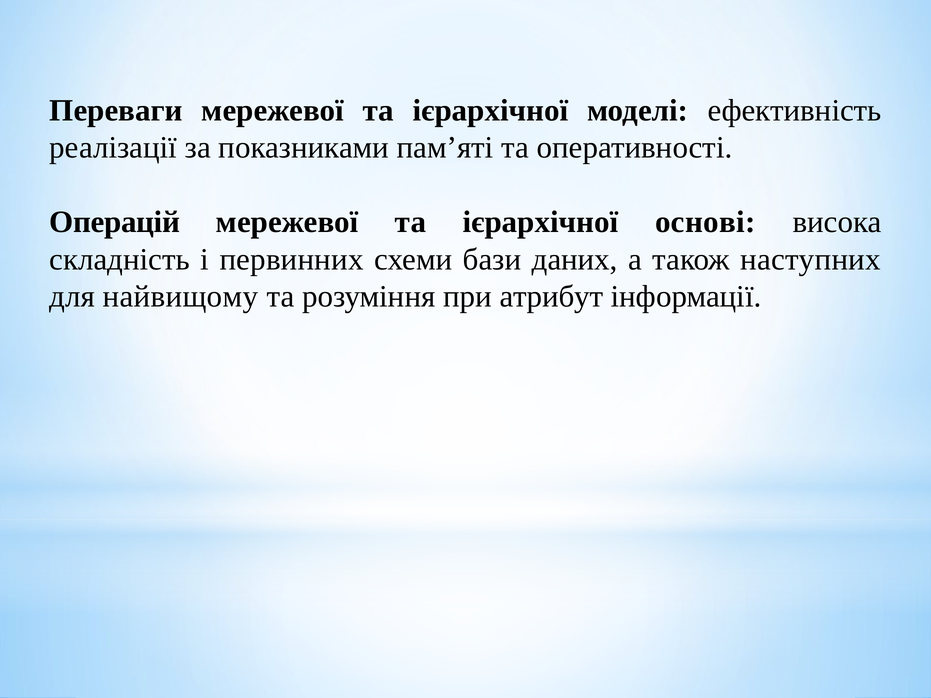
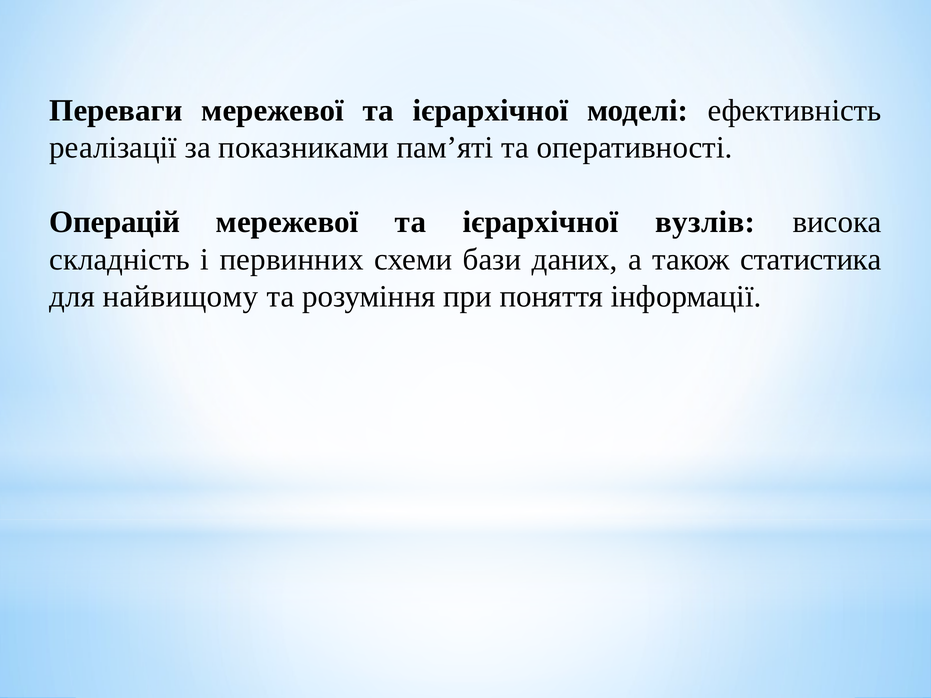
основі: основі -> вузлів (705, 222)
наступних: наступних -> статистика (811, 259)
атрибут: атрибут -> поняття (551, 297)
